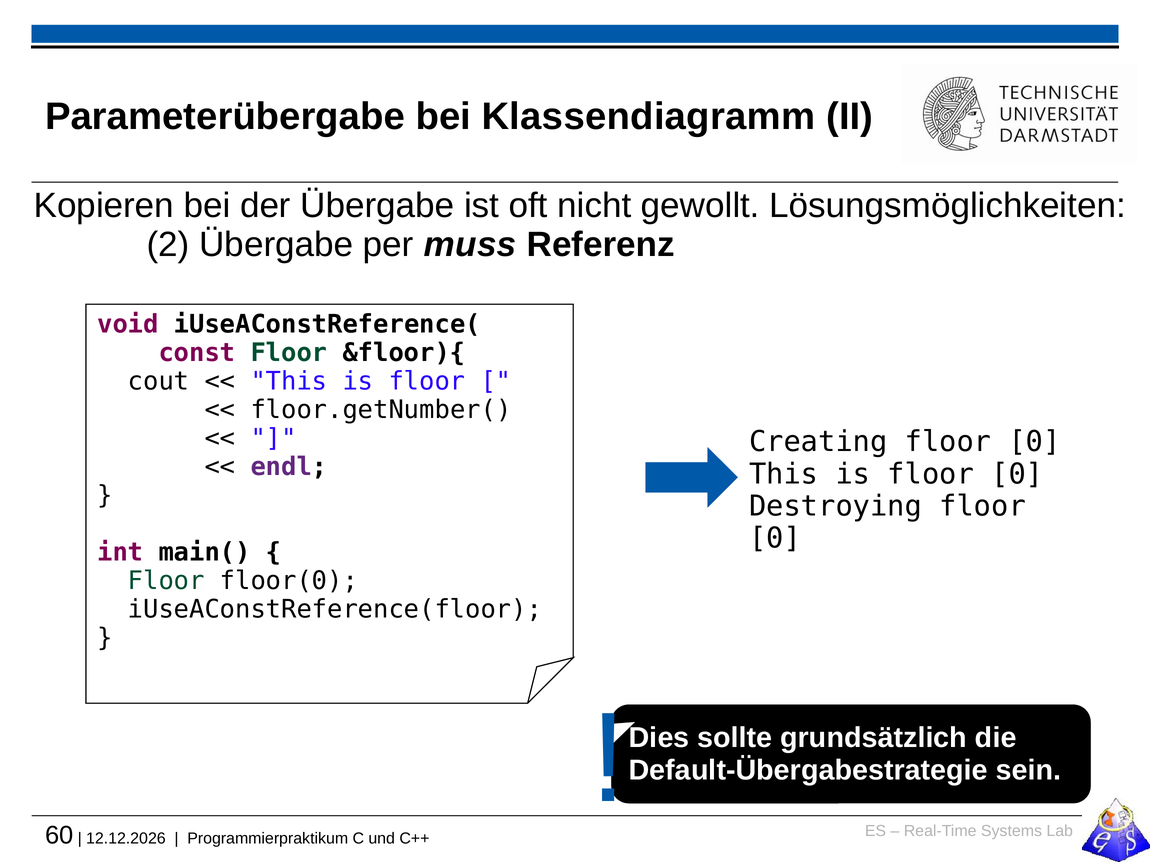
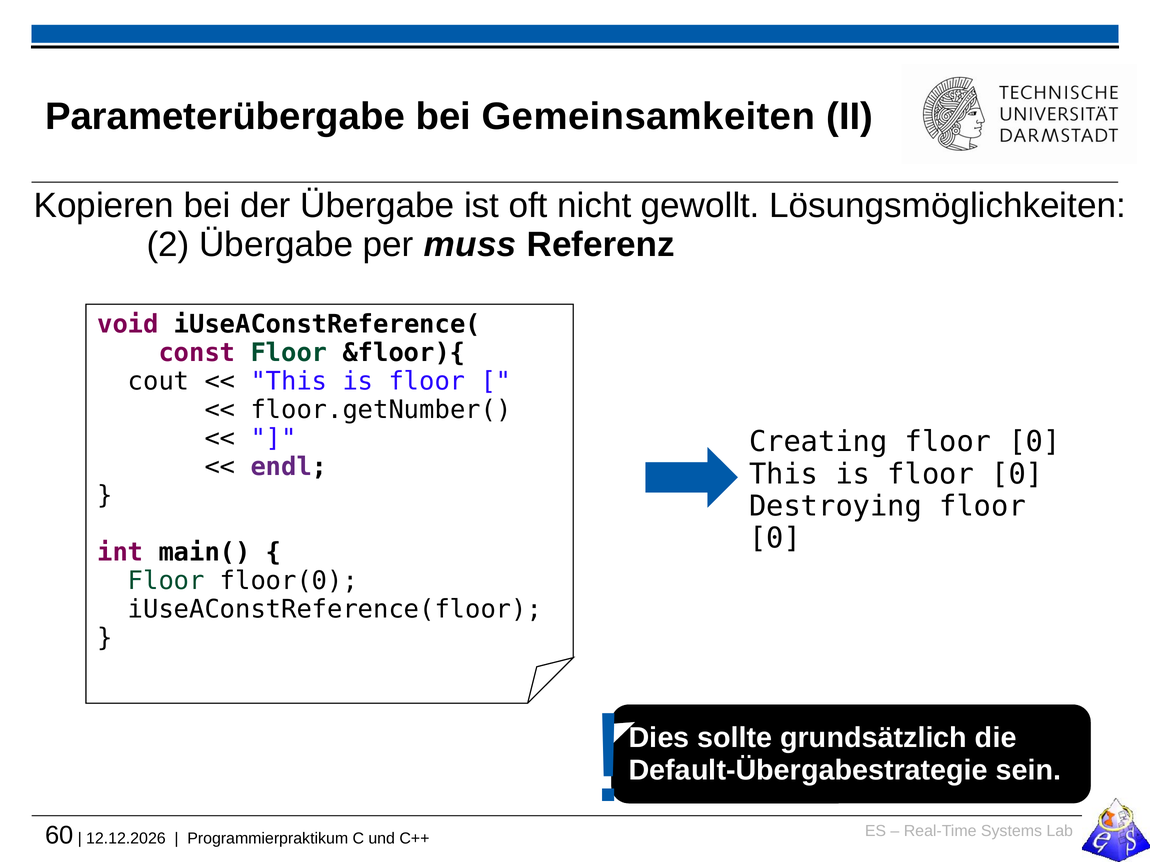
Klassendiagramm: Klassendiagramm -> Gemeinsamkeiten (648, 117)
